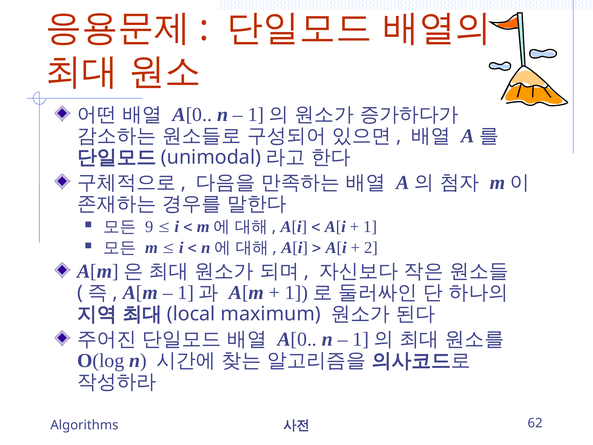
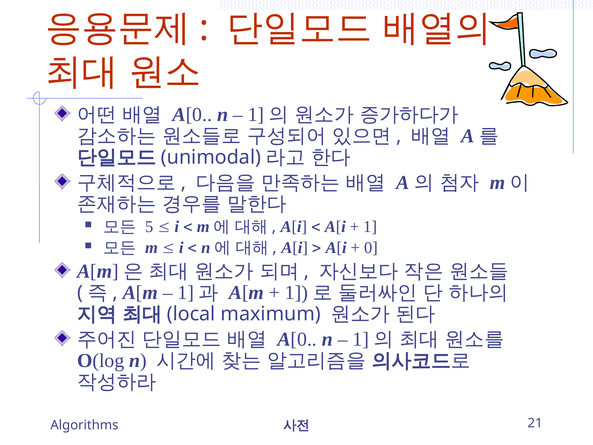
9: 9 -> 5 (149, 227)
2: 2 -> 0 (371, 248)
62: 62 -> 21 (535, 423)
